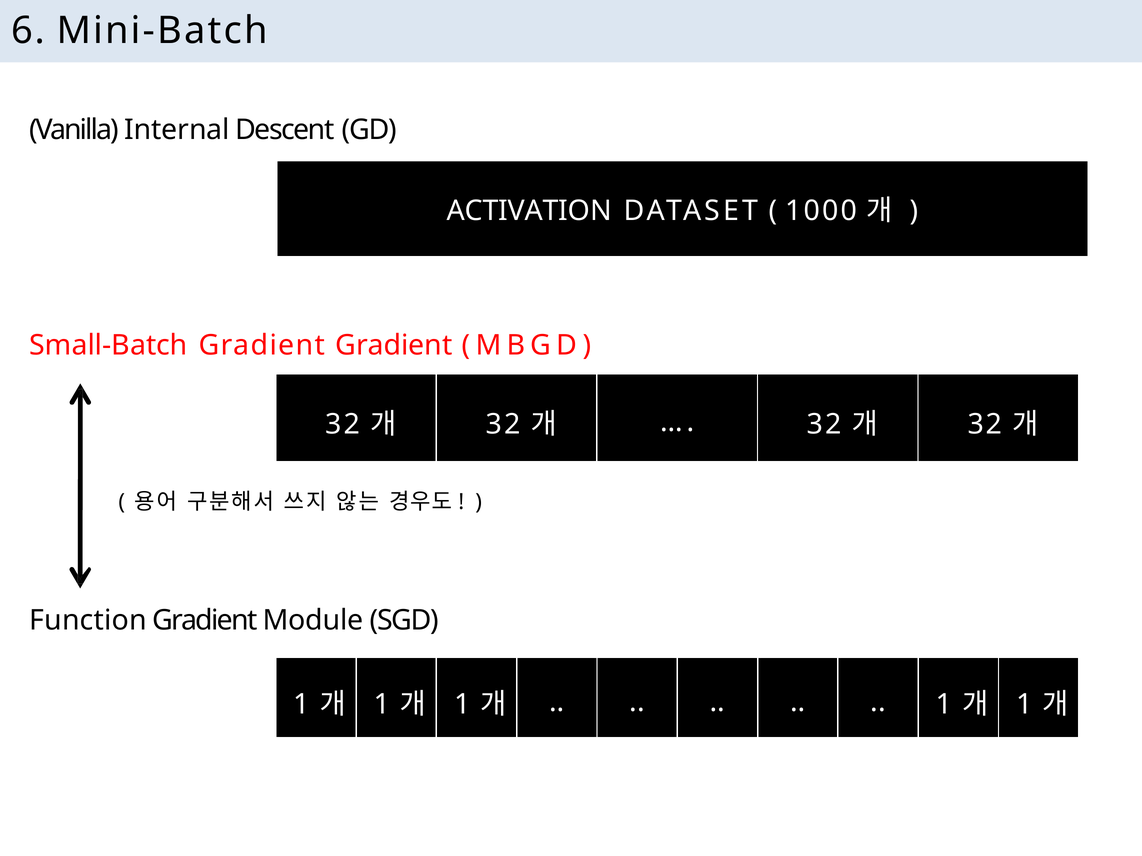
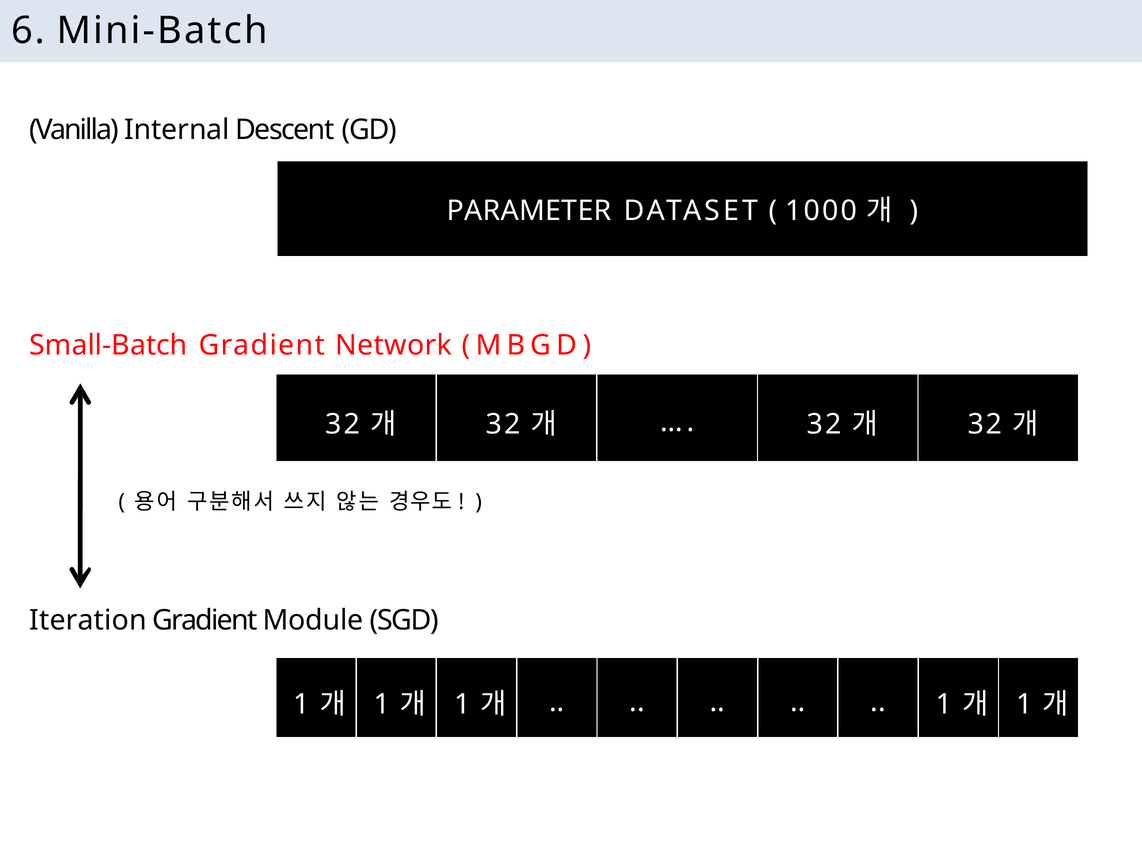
ACTIVATION: ACTIVATION -> PARAMETER (529, 211)
Gradient Gradient: Gradient -> Network (394, 346)
Function: Function -> Iteration (88, 621)
